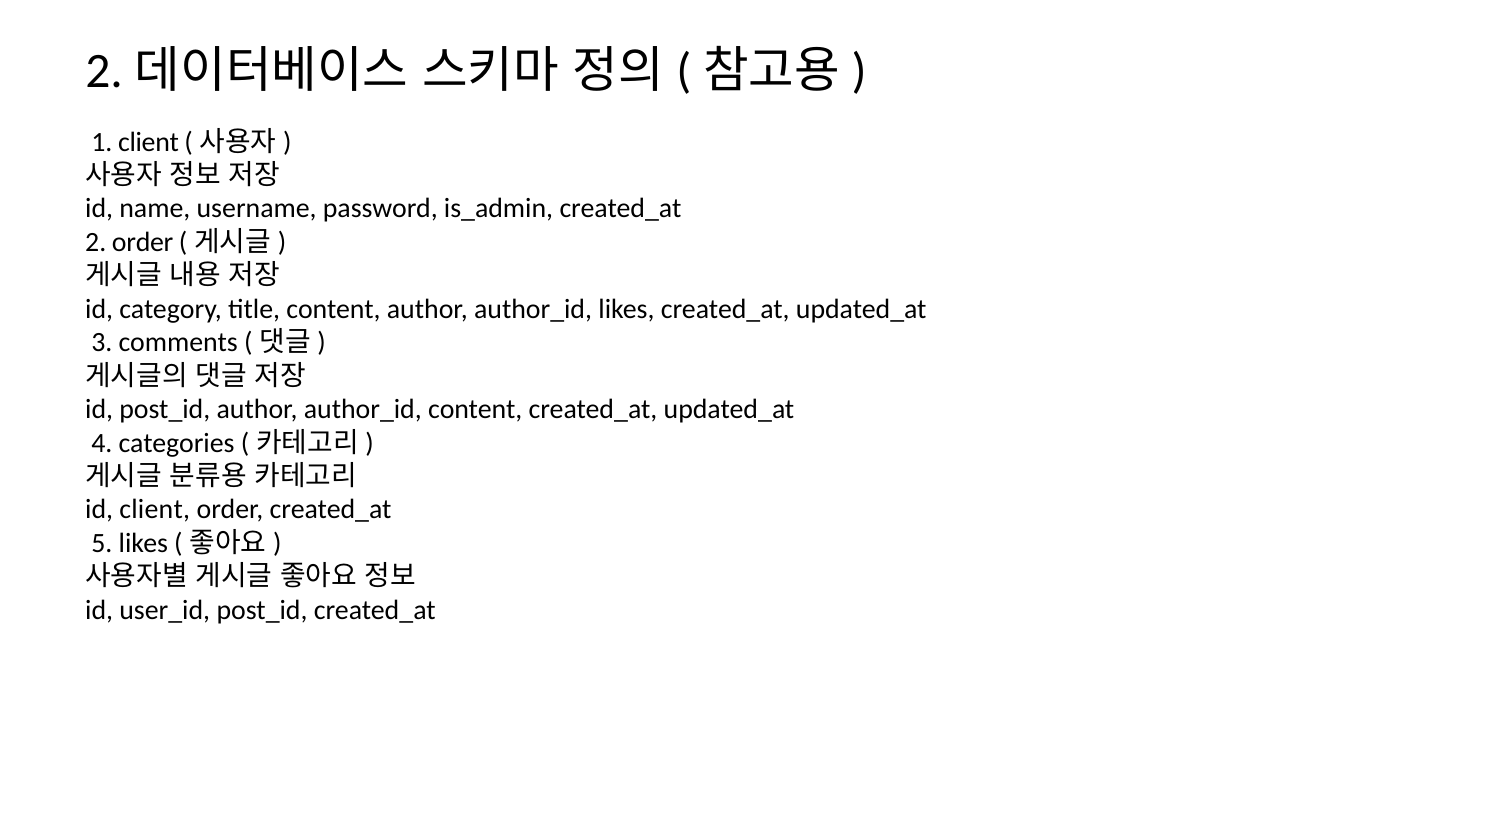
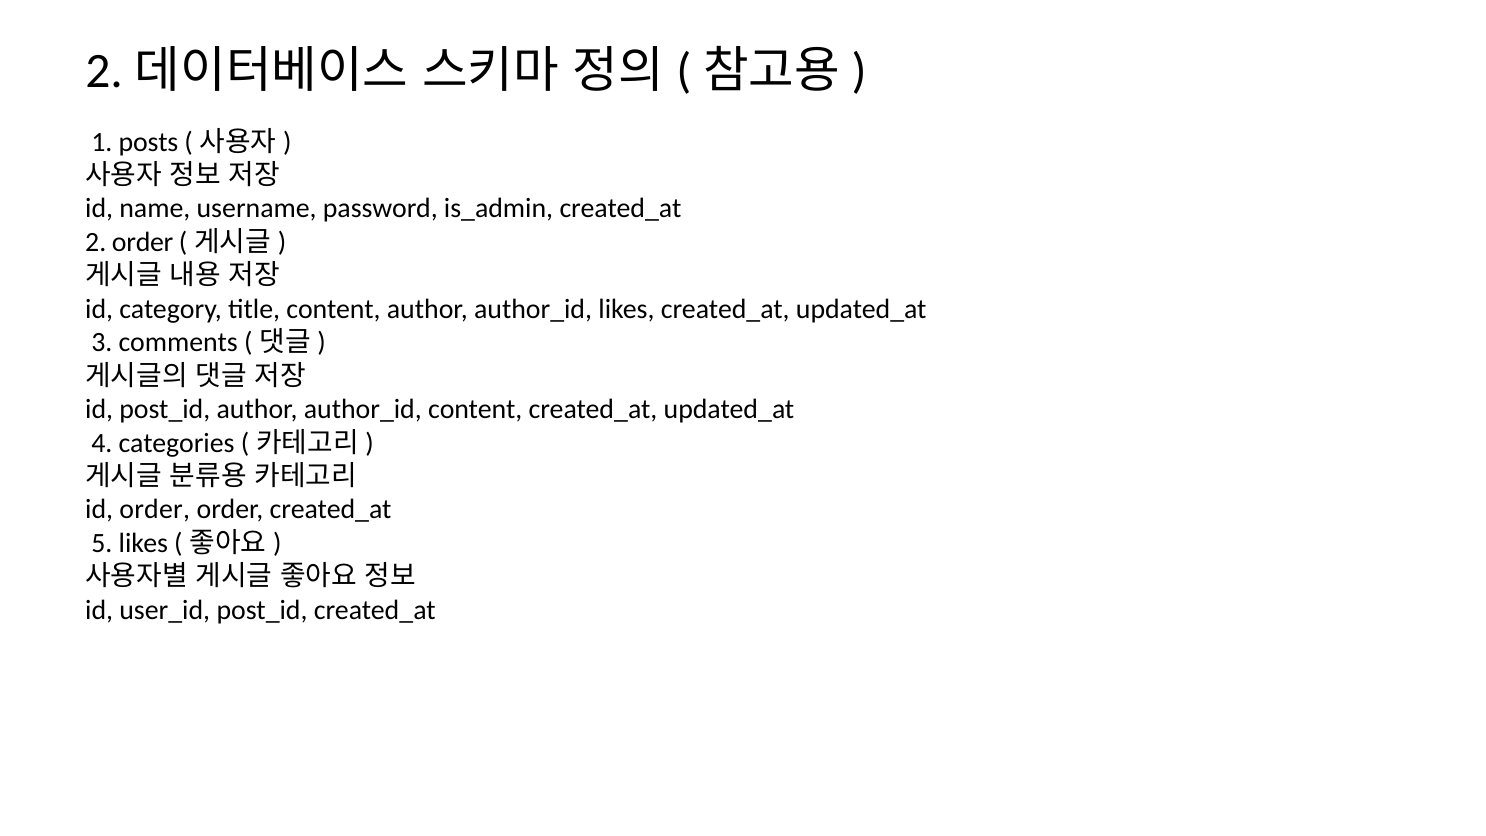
1 client: client -> posts (148, 142)
id client: client -> order (155, 510)
